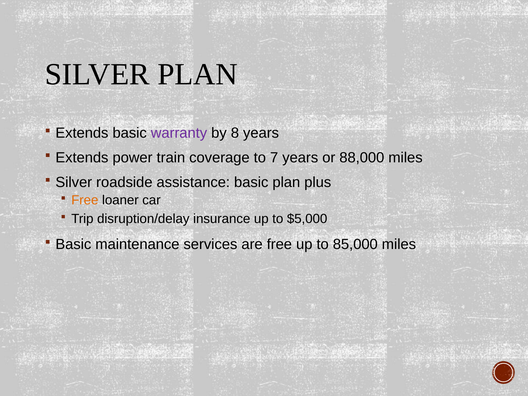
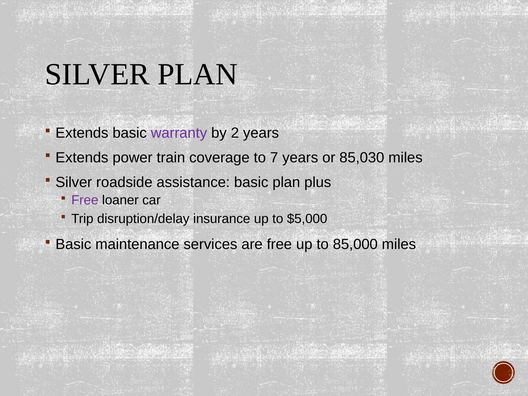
8: 8 -> 2 (235, 133)
88,000: 88,000 -> 85,030 (362, 158)
Free colour: orange -> purple (85, 200)
